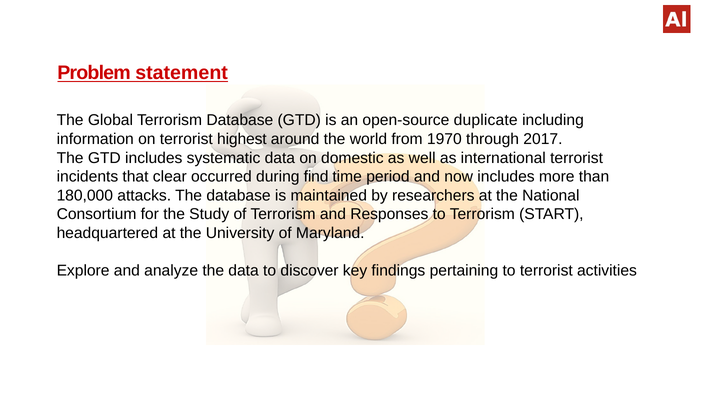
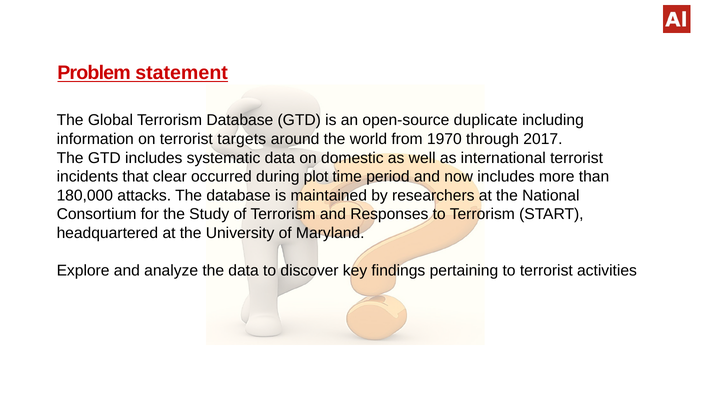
highest: highest -> targets (242, 139)
find: find -> plot (316, 177)
